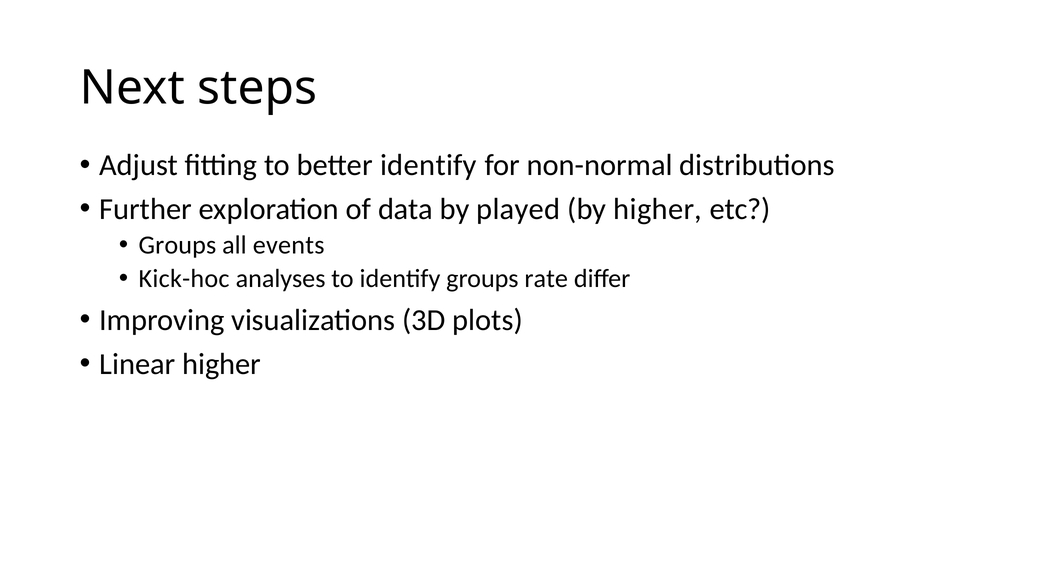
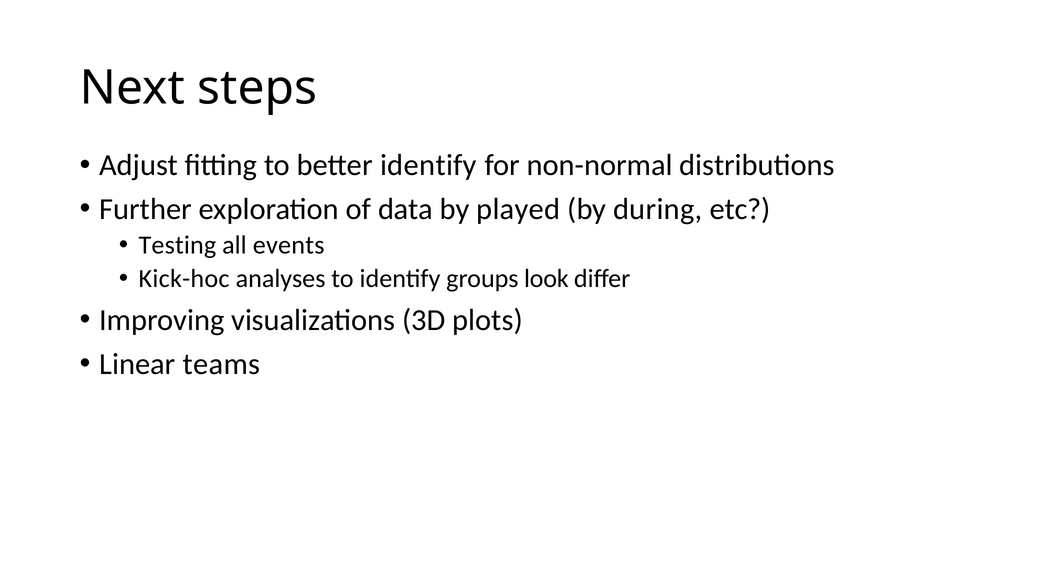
by higher: higher -> during (658, 209)
Groups: Groups -> Testing (177, 245)
rate: rate -> look (546, 279)
Linear higher: higher -> teams (221, 364)
